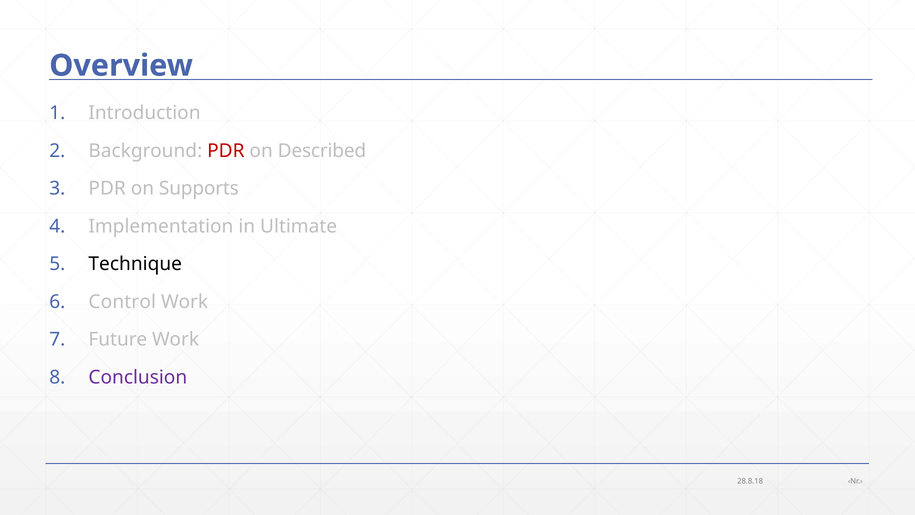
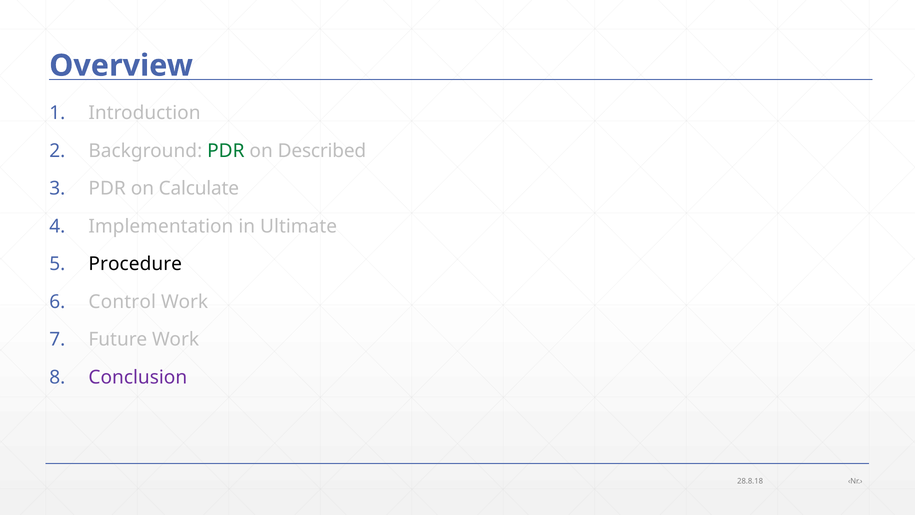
PDR colour: red -> green (226, 151)
Supports: Supports -> Calculate (199, 188)
Technique: Technique -> Procedure (135, 264)
